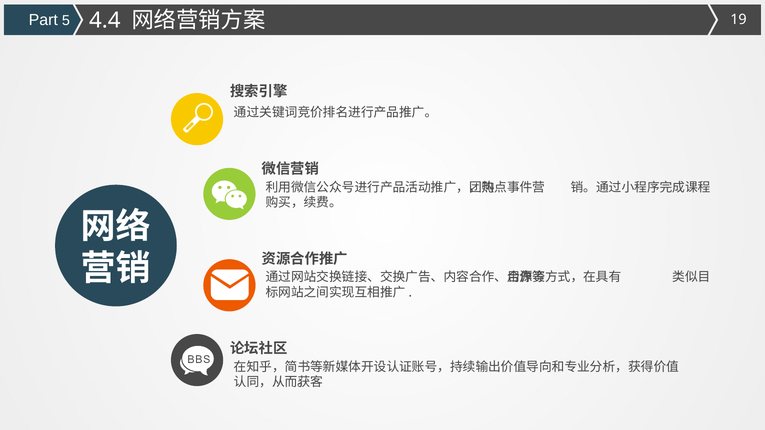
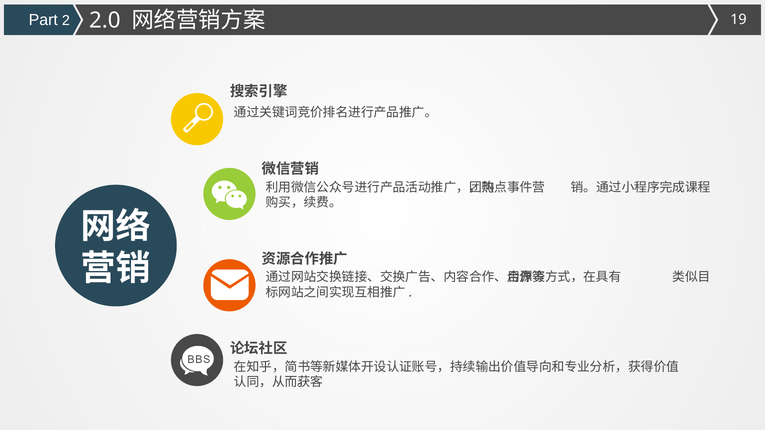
5: 5 -> 2 (66, 21)
4.4: 4.4 -> 2.0 (105, 21)
